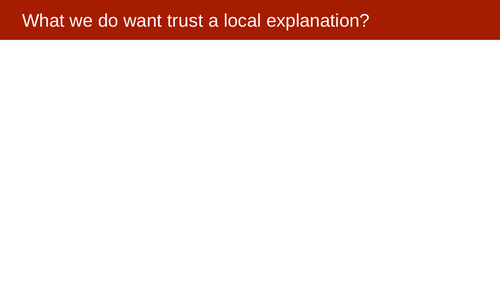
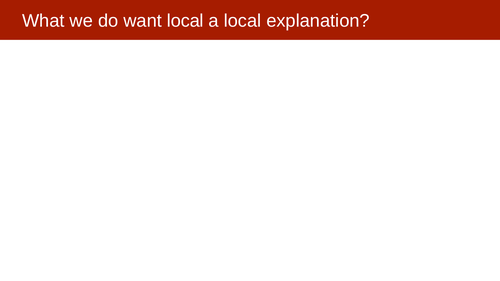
want trust: trust -> local (185, 21)
